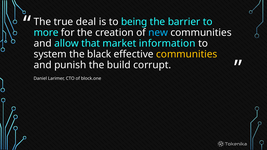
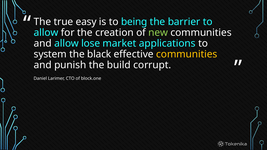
deal: deal -> easy (86, 22)
more: more -> allow (46, 33)
new colour: light blue -> light green (158, 33)
that: that -> lose (91, 43)
information: information -> applications (167, 43)
